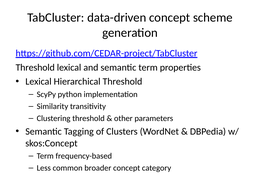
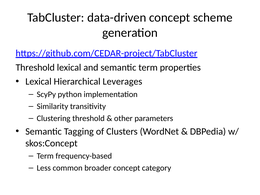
Hierarchical Threshold: Threshold -> Leverages (122, 82)
